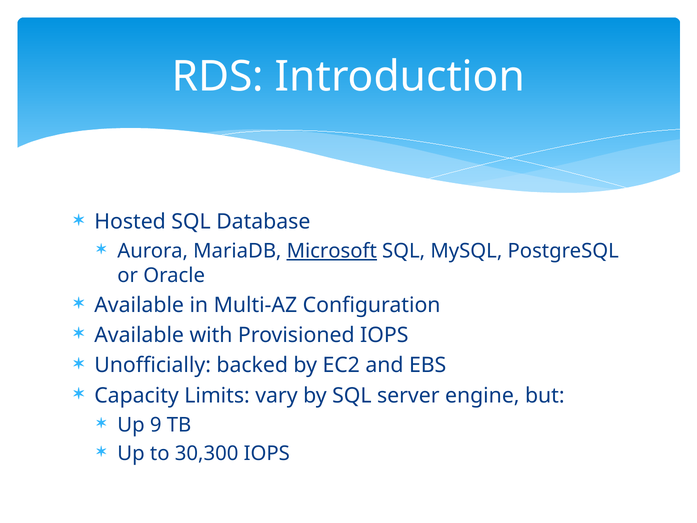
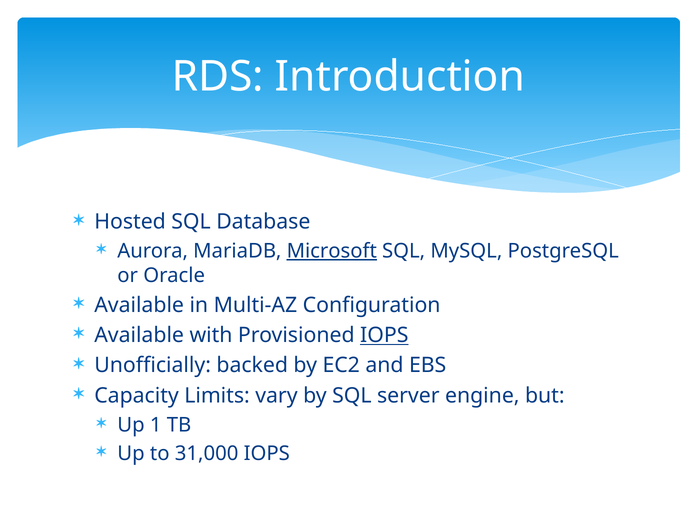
IOPS underline: none -> present (384, 335)
9: 9 -> 1 (156, 425)
30,300: 30,300 -> 31,000 (207, 453)
